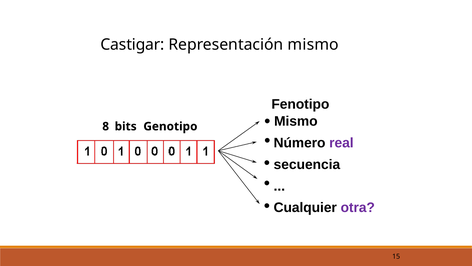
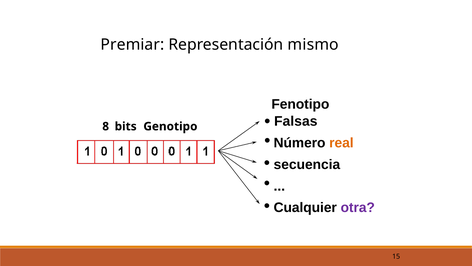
Castigar: Castigar -> Premiar (132, 44)
Mismo: Mismo -> Falsas (296, 121)
real colour: purple -> orange (341, 143)
